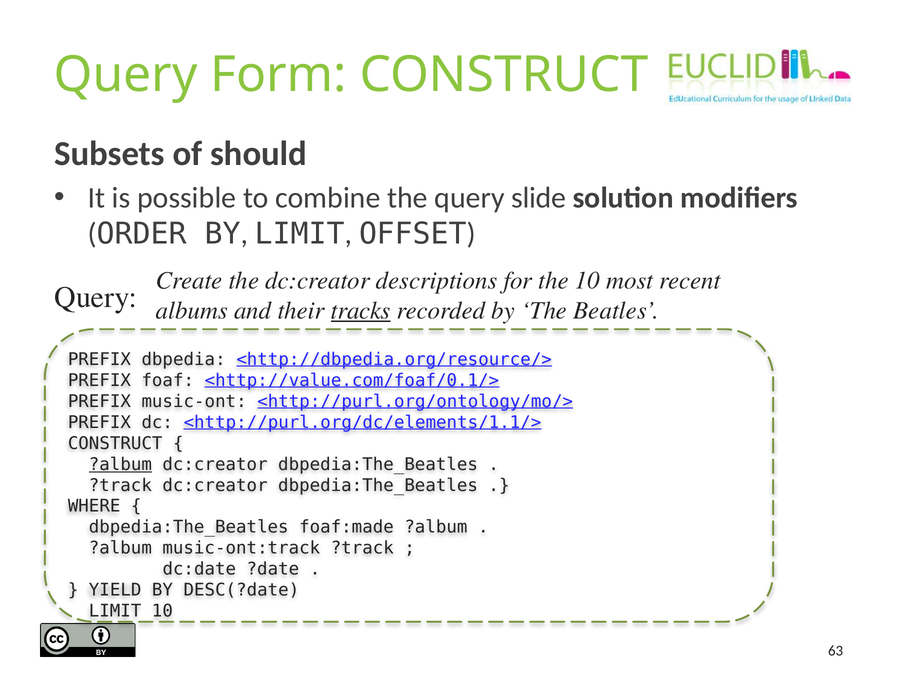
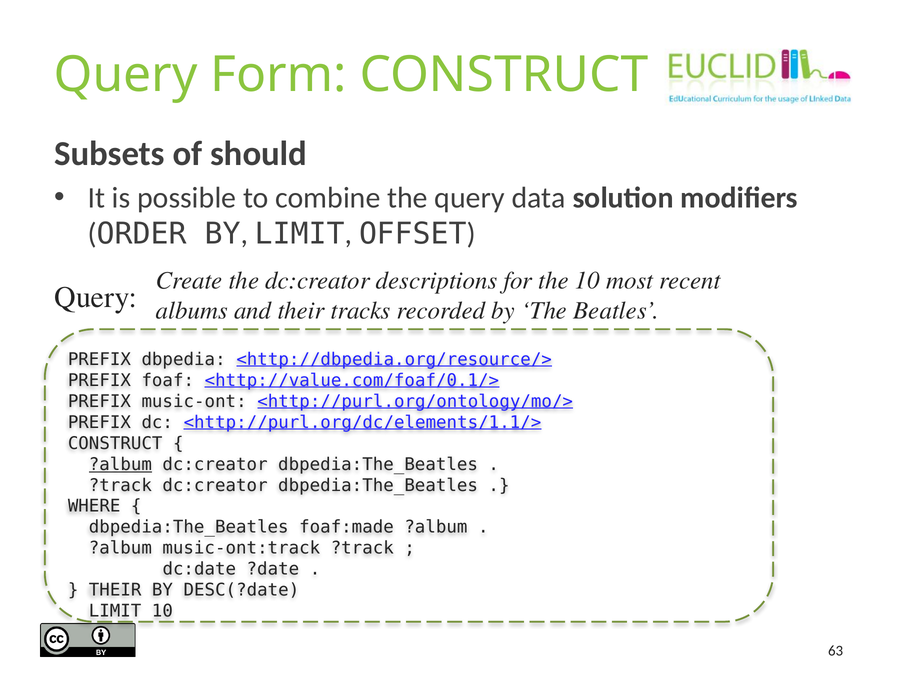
slide: slide -> data (539, 198)
tracks underline: present -> none (361, 310)
YIELD: YIELD -> THEIR (115, 590)
